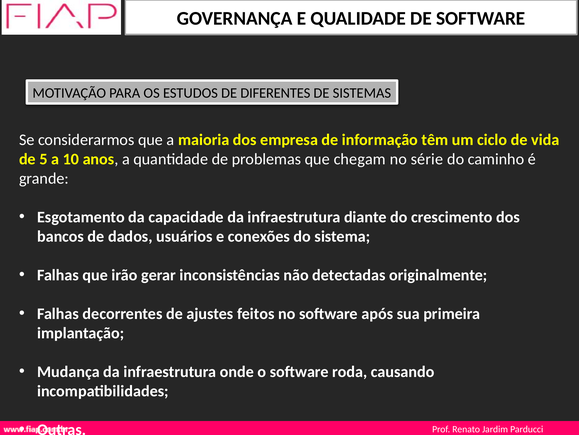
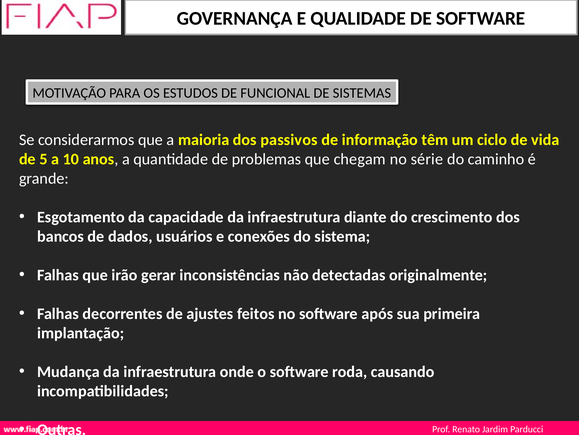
DIFERENTES: DIFERENTES -> FUNCIONAL (275, 93)
empresa: empresa -> passivos (289, 140)
